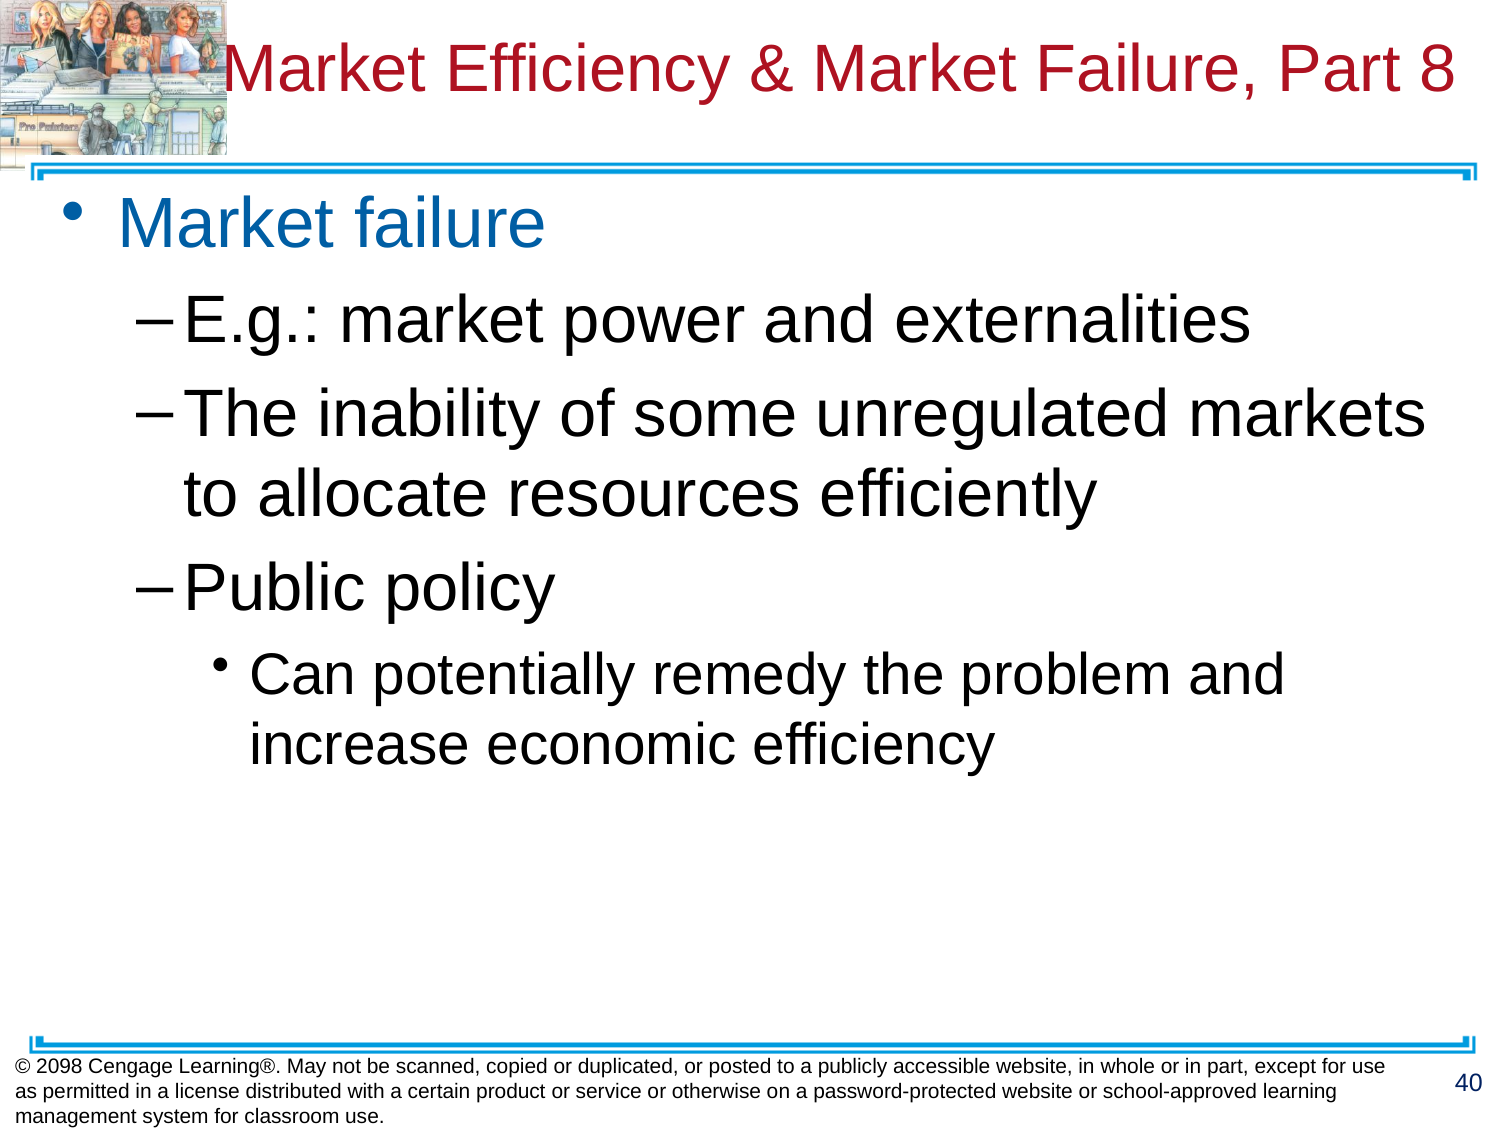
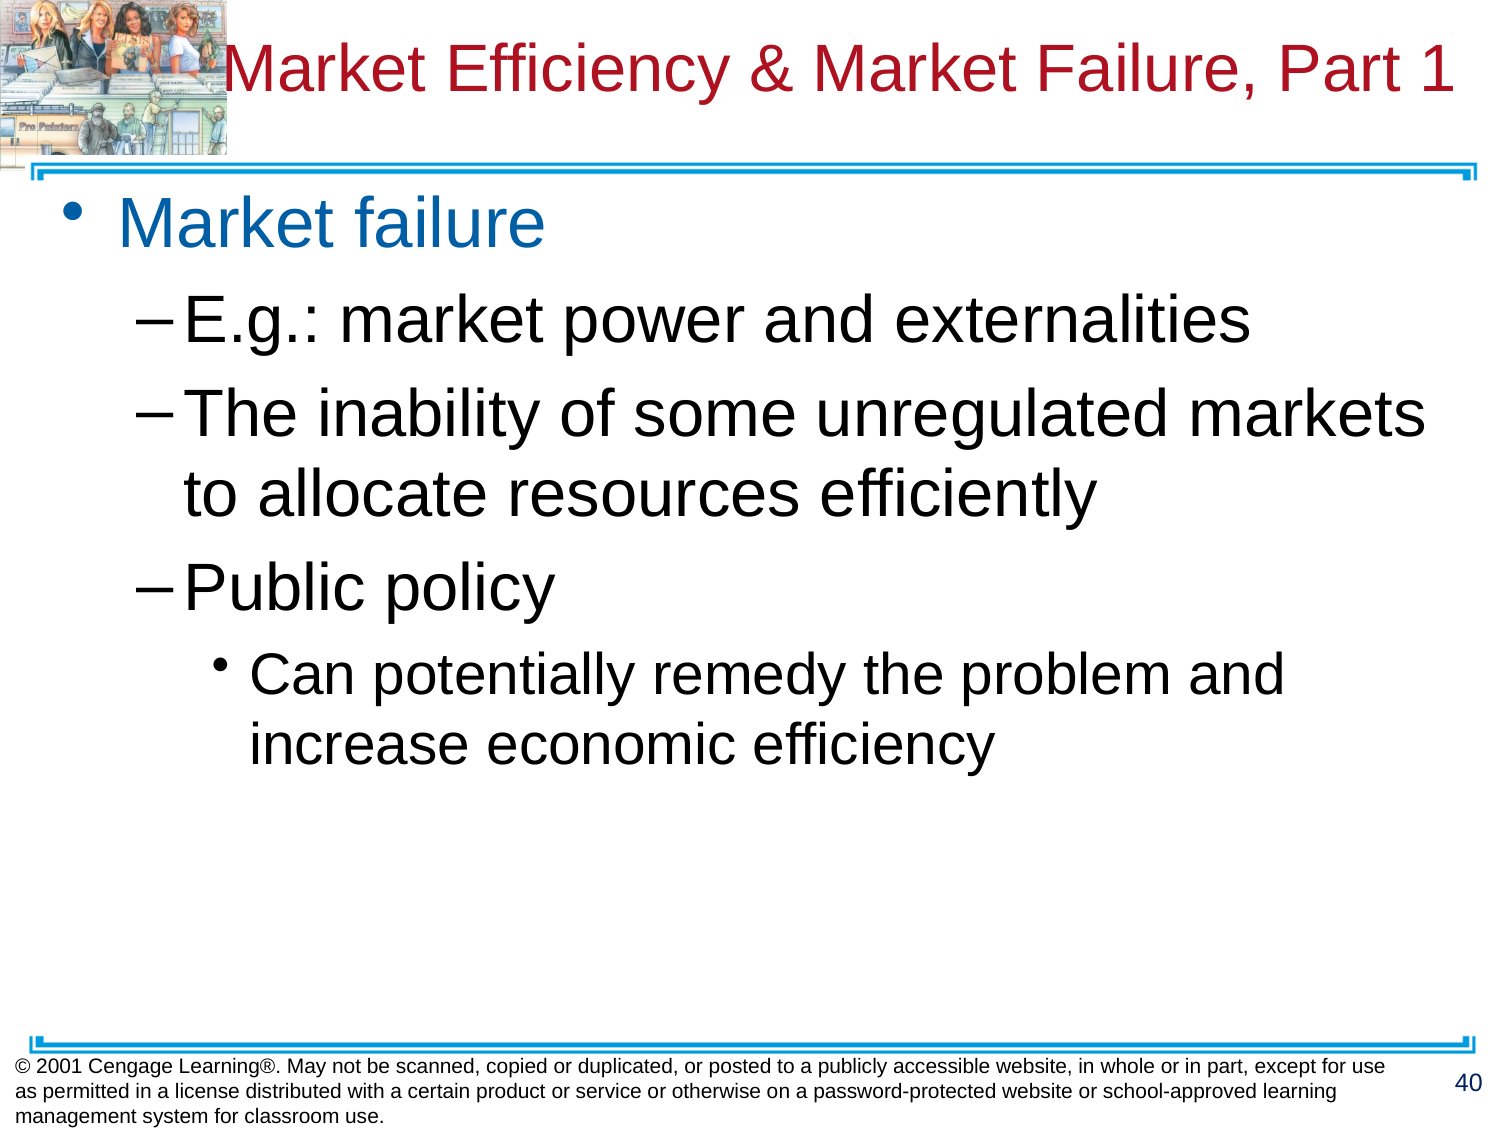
8: 8 -> 1 (1438, 69)
2098: 2098 -> 2001 (59, 1065)
